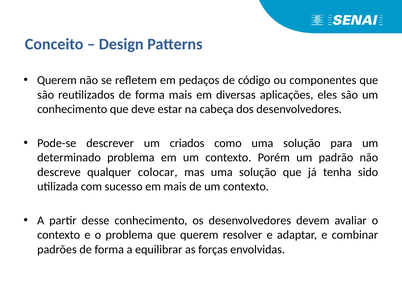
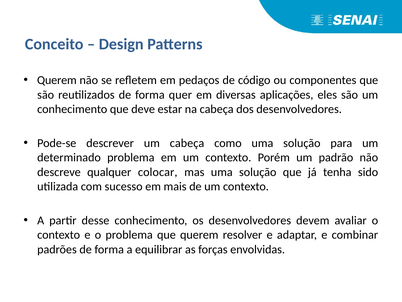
forma mais: mais -> quer (180, 95)
um criados: criados -> cabeça (187, 143)
